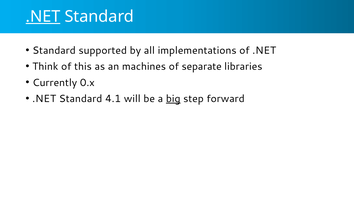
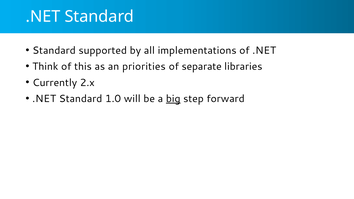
.NET underline: present -> none (43, 16)
machines: machines -> priorities (144, 67)
0.x: 0.x -> 2.x (87, 83)
4.1: 4.1 -> 1.0 (113, 99)
